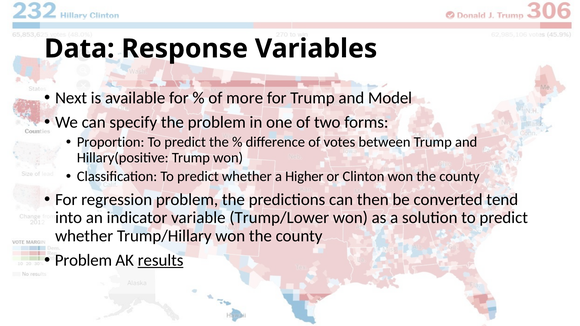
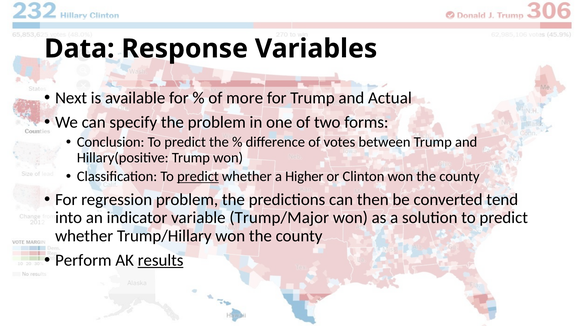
Model: Model -> Actual (390, 98)
Proportion: Proportion -> Conclusion (111, 142)
predict underline: none -> present (198, 177)
Trump/Lower: Trump/Lower -> Trump/Major (279, 218)
Problem: Problem -> Perform (83, 260)
